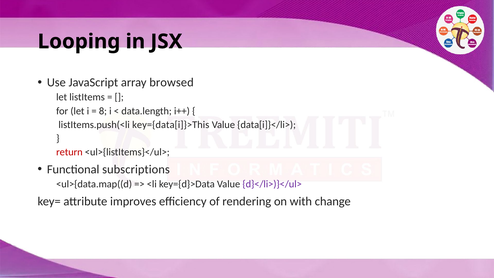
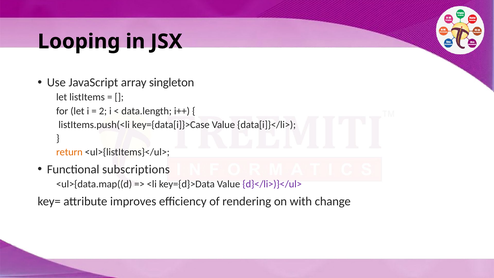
browsed: browsed -> singleton (172, 82)
8: 8 -> 2 (103, 111)
key={data[i]}>This: key={data[i]}>This -> key={data[i]}>Case (171, 125)
return colour: red -> orange (69, 152)
